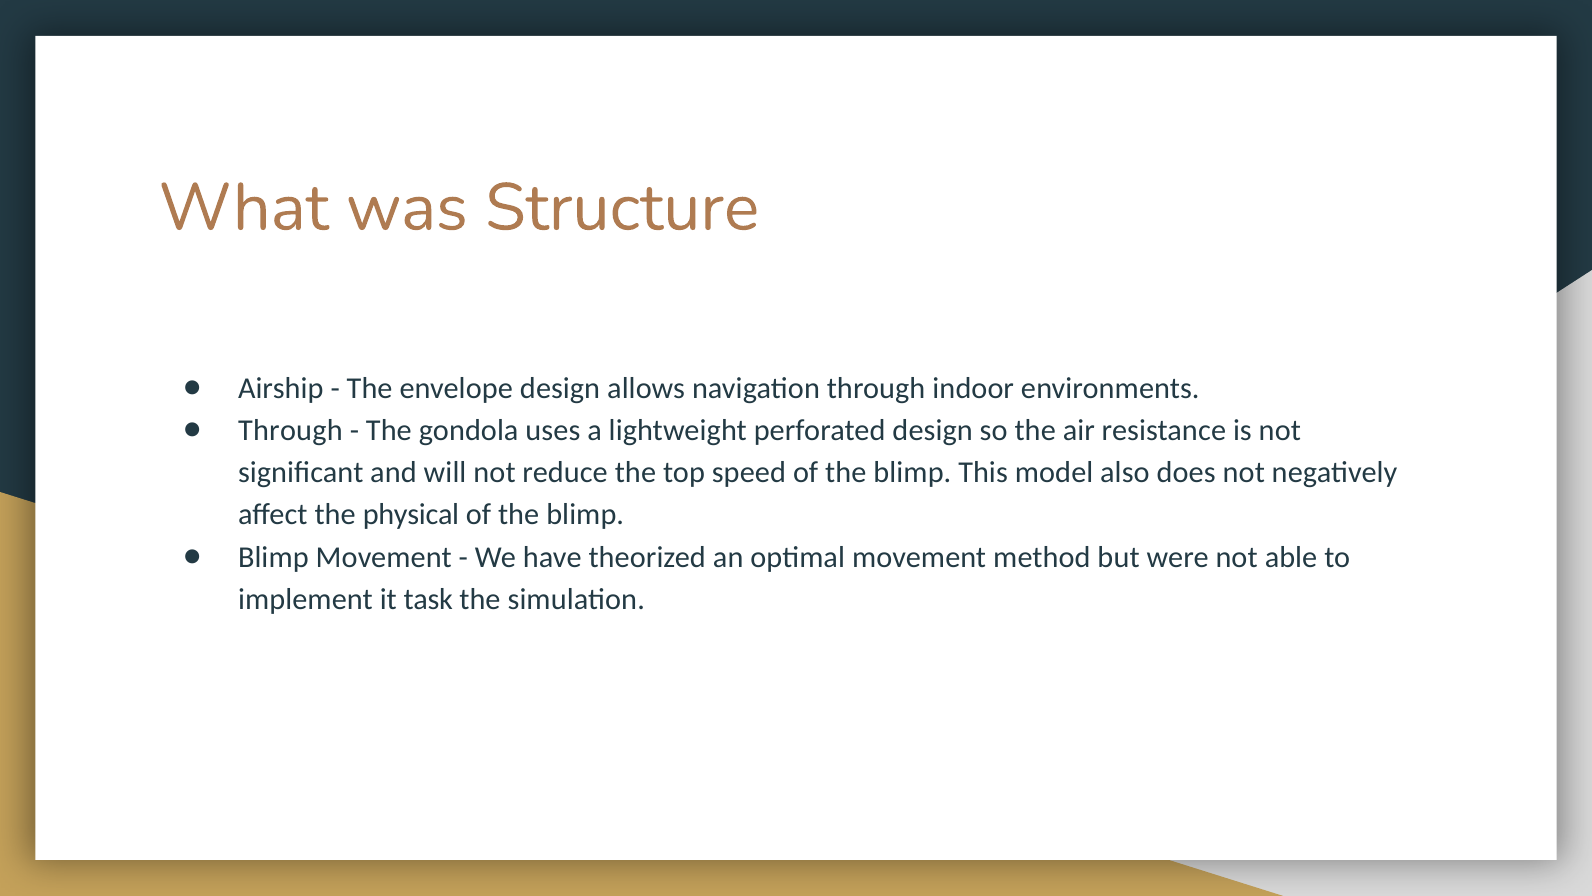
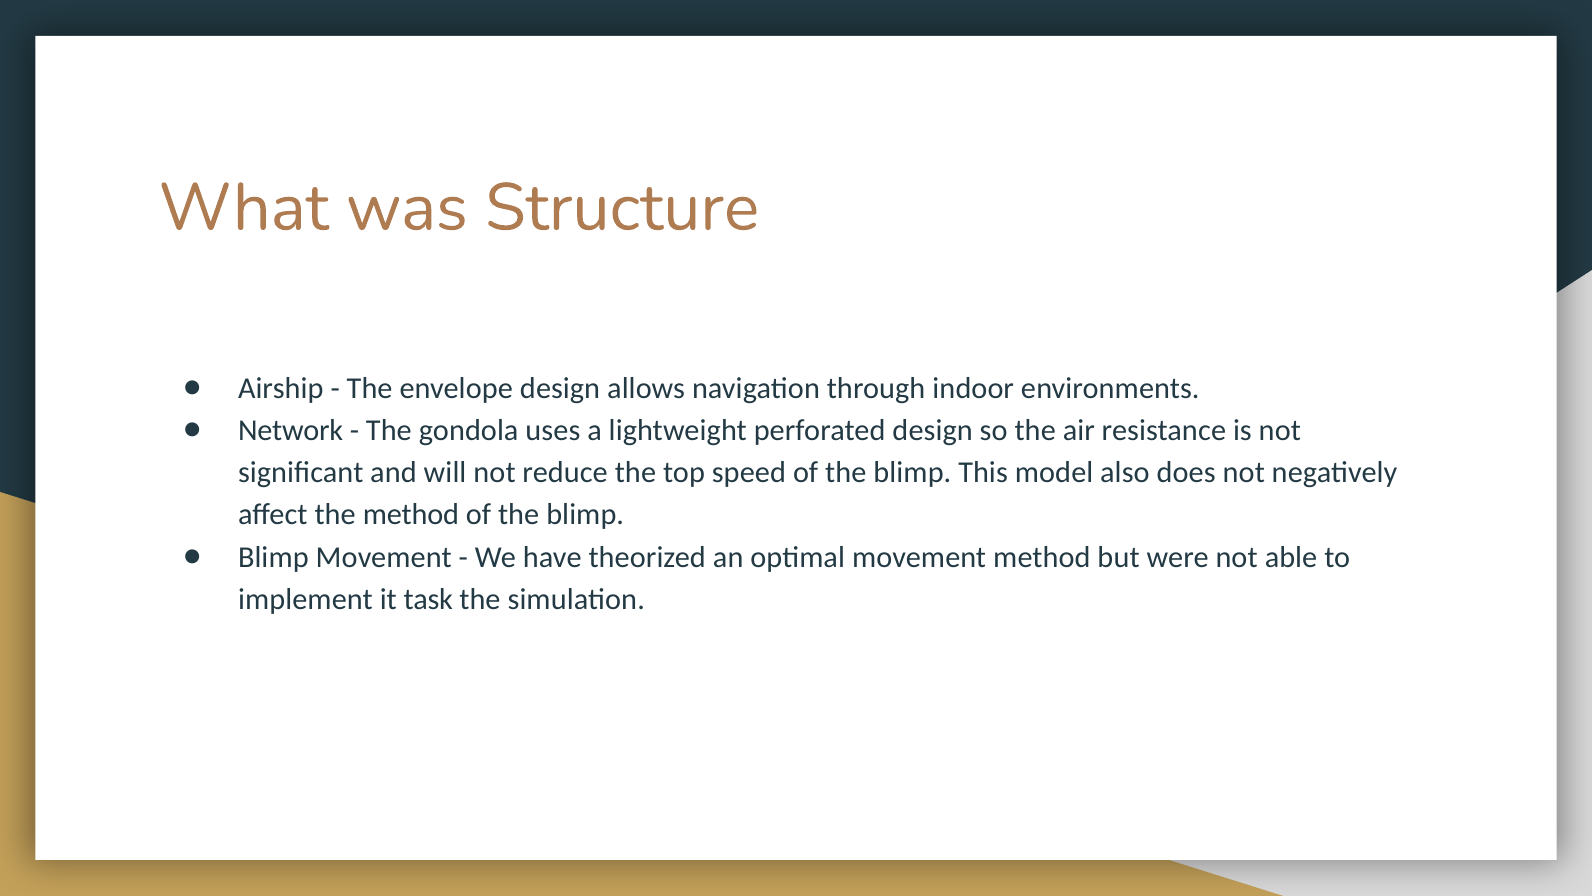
Through: Through -> Network (291, 431)
the physical: physical -> method (411, 515)
